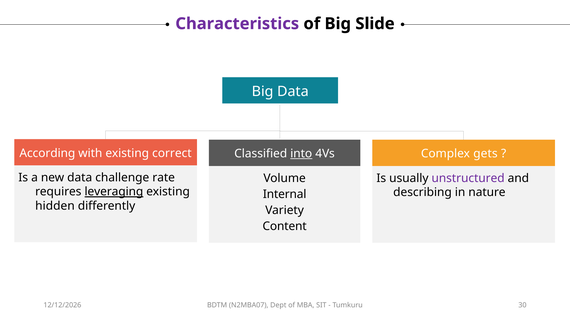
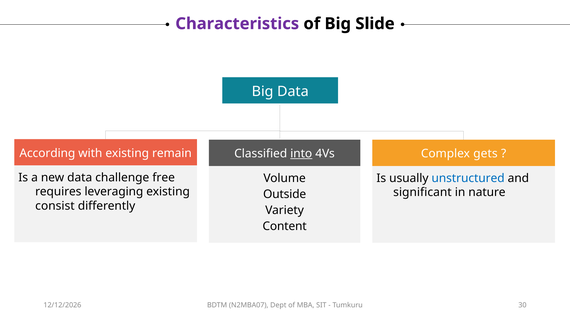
correct: correct -> remain (172, 153)
rate: rate -> free (164, 178)
unstructured colour: purple -> blue (468, 178)
leveraging underline: present -> none (114, 192)
describing: describing -> significant (422, 193)
Internal: Internal -> Outside (285, 194)
hidden: hidden -> consist (55, 206)
